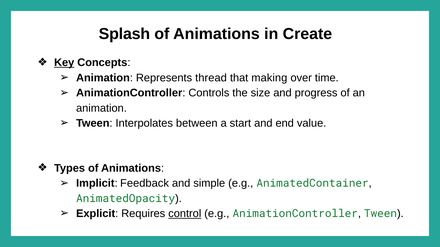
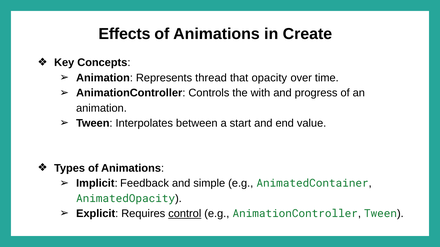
Splash: Splash -> Effects (124, 34)
Key underline: present -> none (64, 63)
making: making -> opacity (269, 78)
size: size -> with (260, 93)
